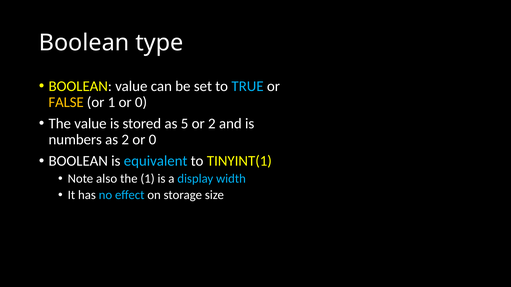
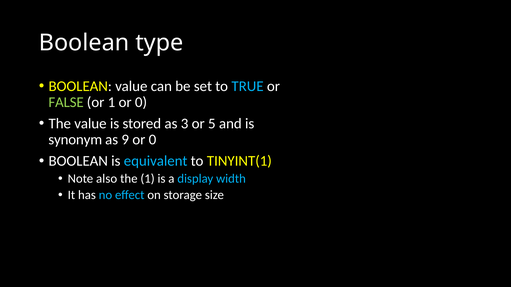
FALSE colour: yellow -> light green (66, 102)
5: 5 -> 3 (185, 124)
or 2: 2 -> 5 (212, 124)
numbers: numbers -> synonym (75, 140)
as 2: 2 -> 9 (125, 140)
